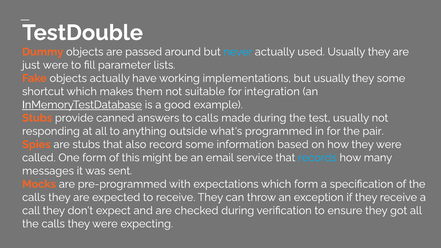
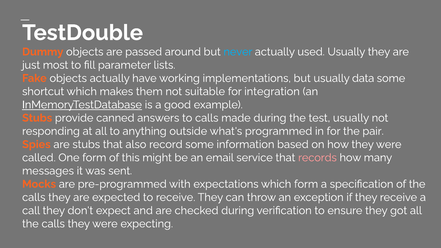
just were: were -> most (56, 65)
but usually they: they -> data (363, 78)
records colour: light blue -> pink (317, 158)
